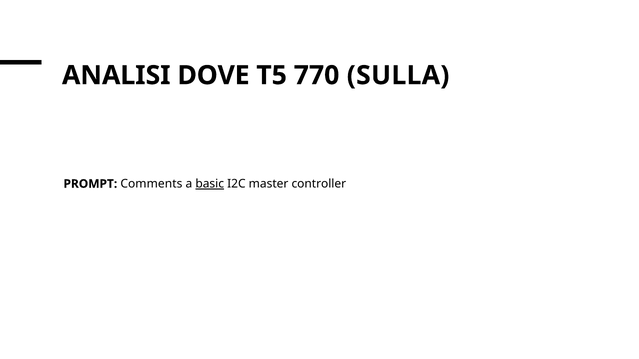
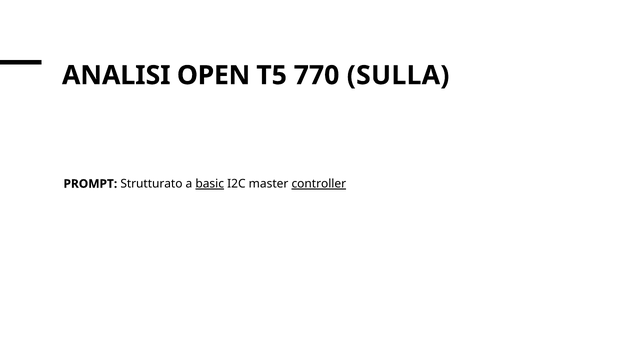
DOVE: DOVE -> OPEN (214, 75)
Comments: Comments -> Strutturato (151, 184)
controller underline: none -> present (319, 184)
